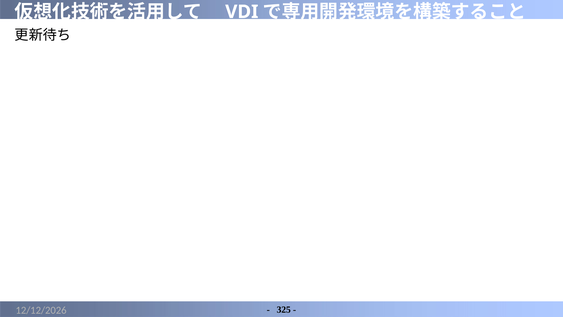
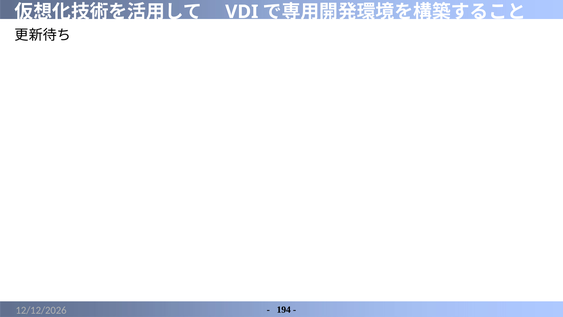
325: 325 -> 194 (284, 310)
